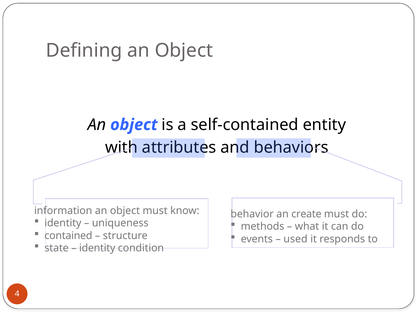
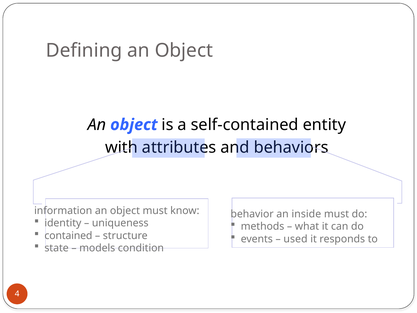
create: create -> inside (306, 214)
identity: identity -> models (97, 248)
